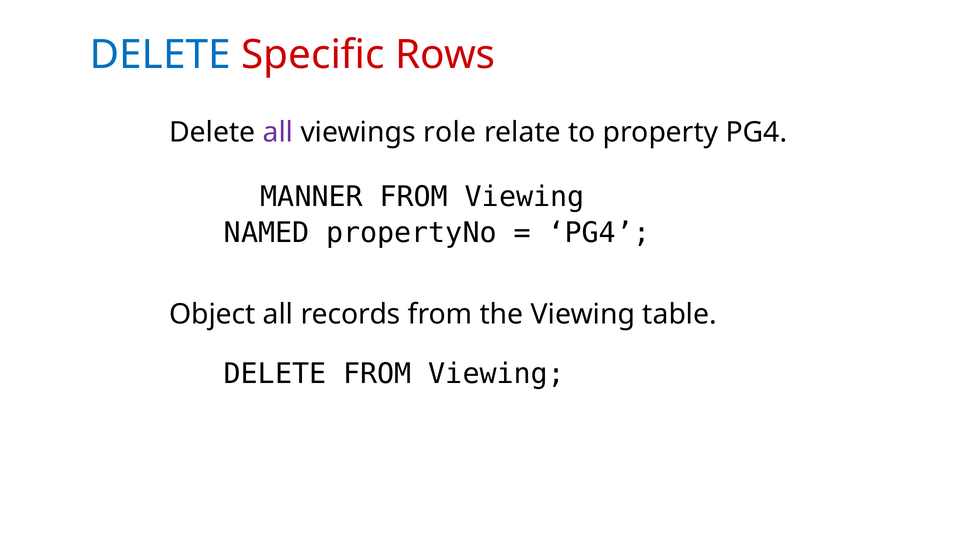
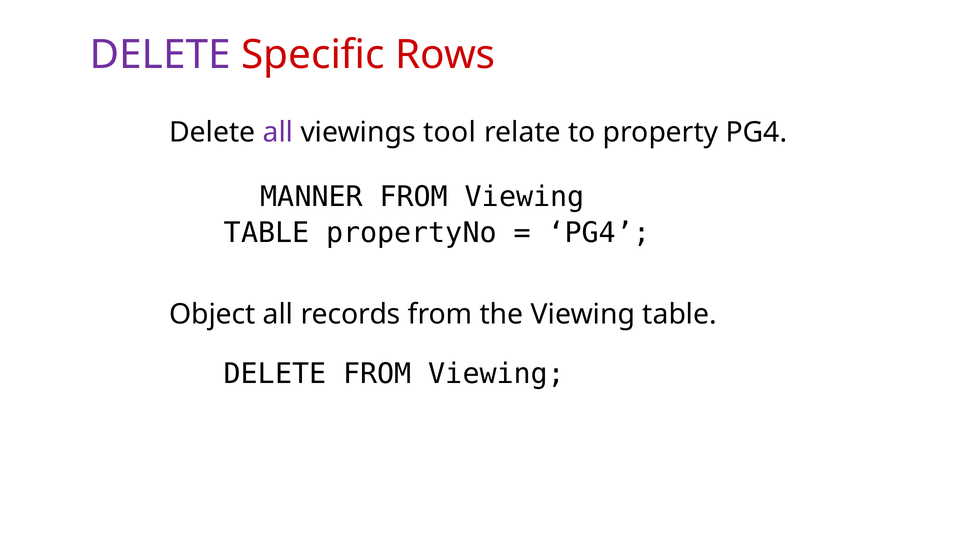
DELETE colour: blue -> purple (160, 55)
role: role -> tool (450, 133)
NAMED: NAMED -> TABLE (267, 233)
